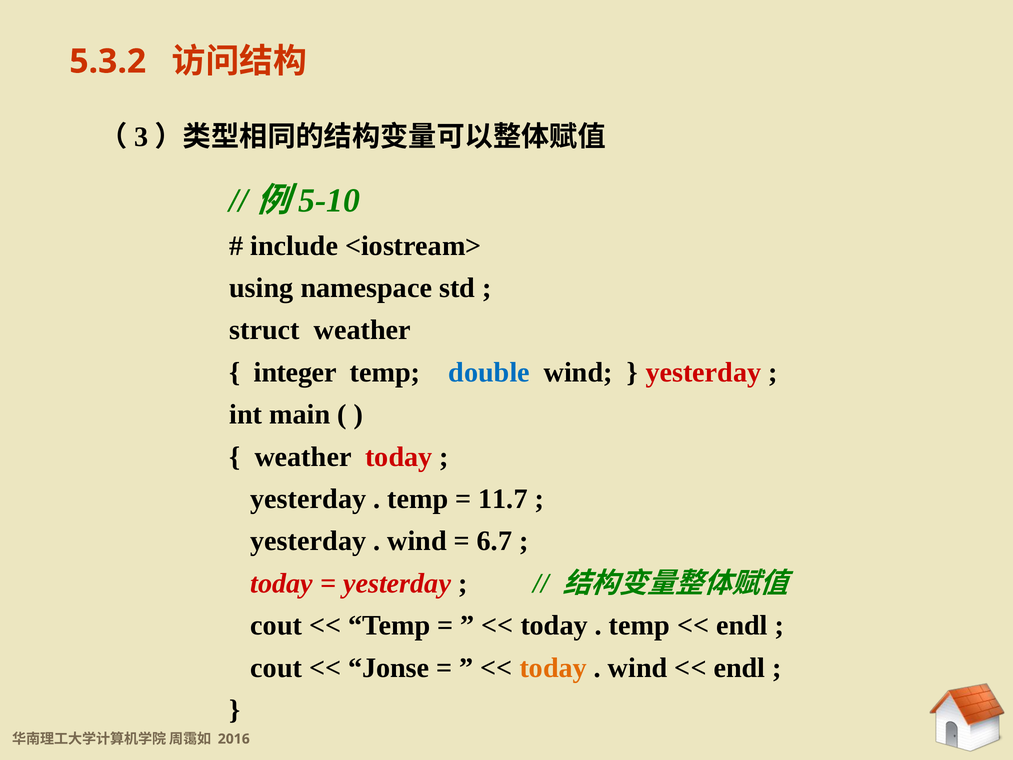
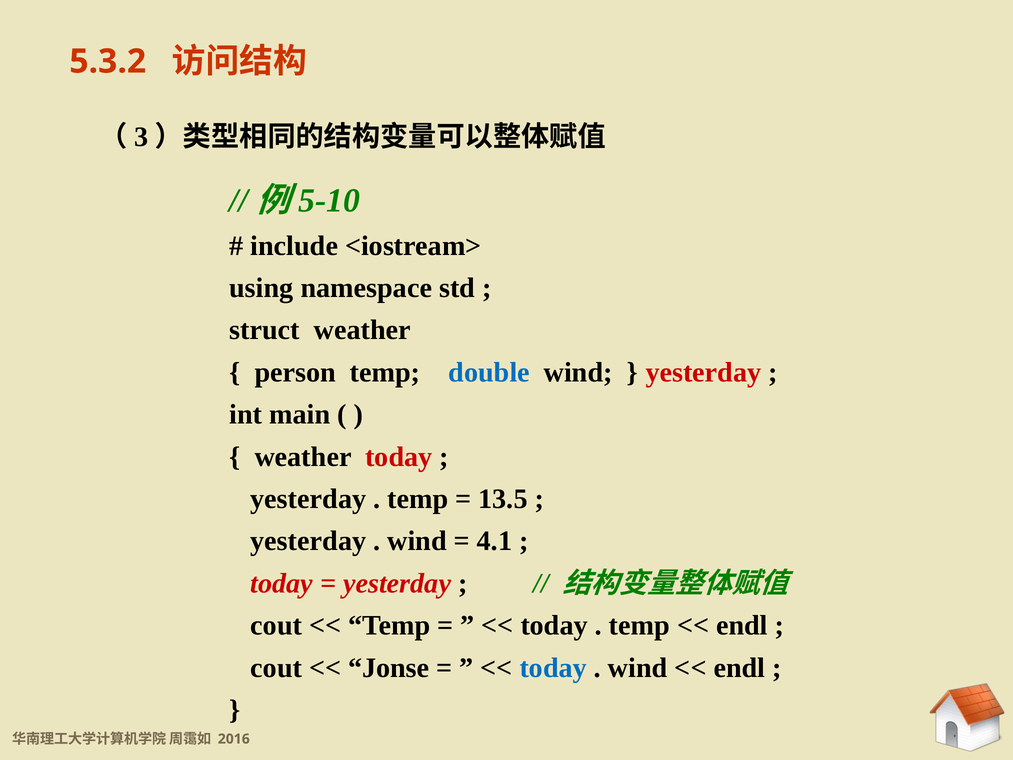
integer: integer -> person (295, 372)
11.7: 11.7 -> 13.5 (503, 499)
6.7: 6.7 -> 4.1 (495, 541)
today colour: orange -> blue (553, 668)
